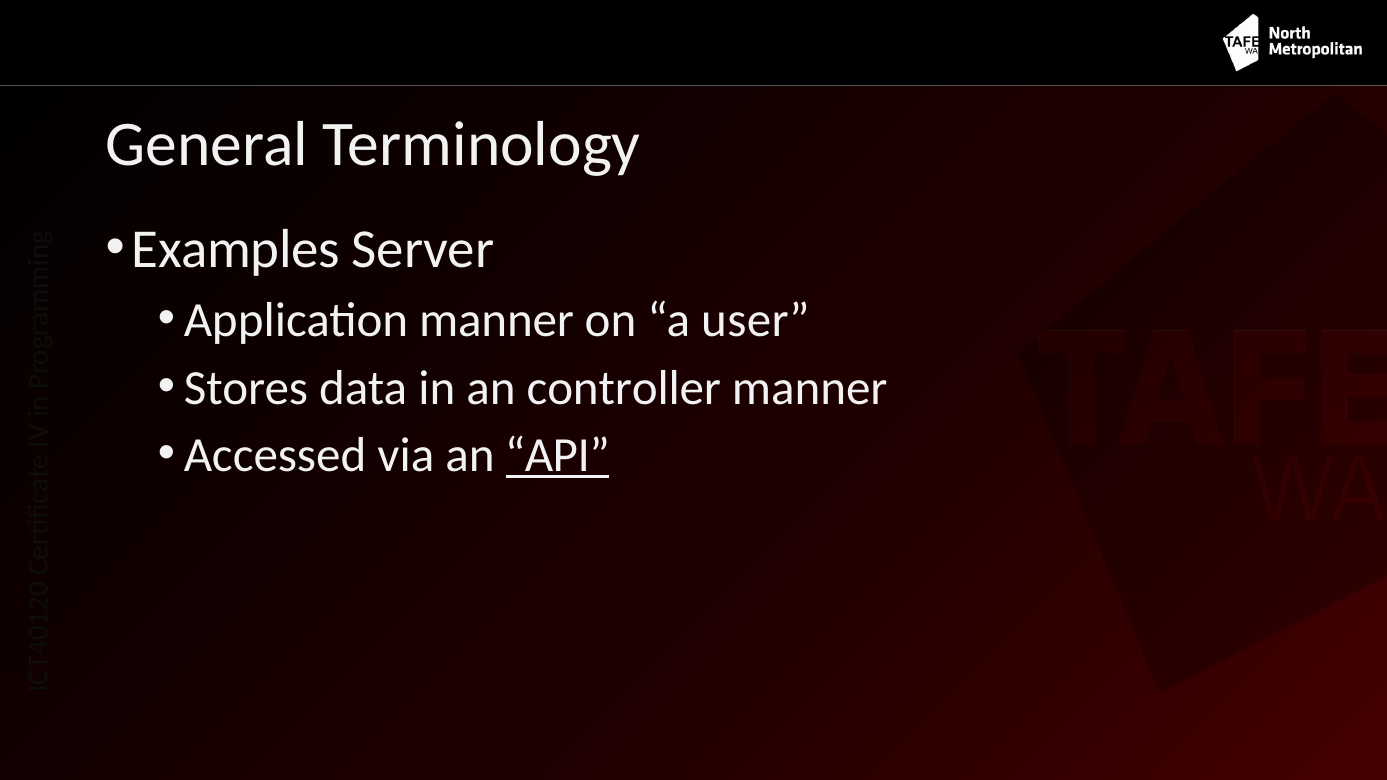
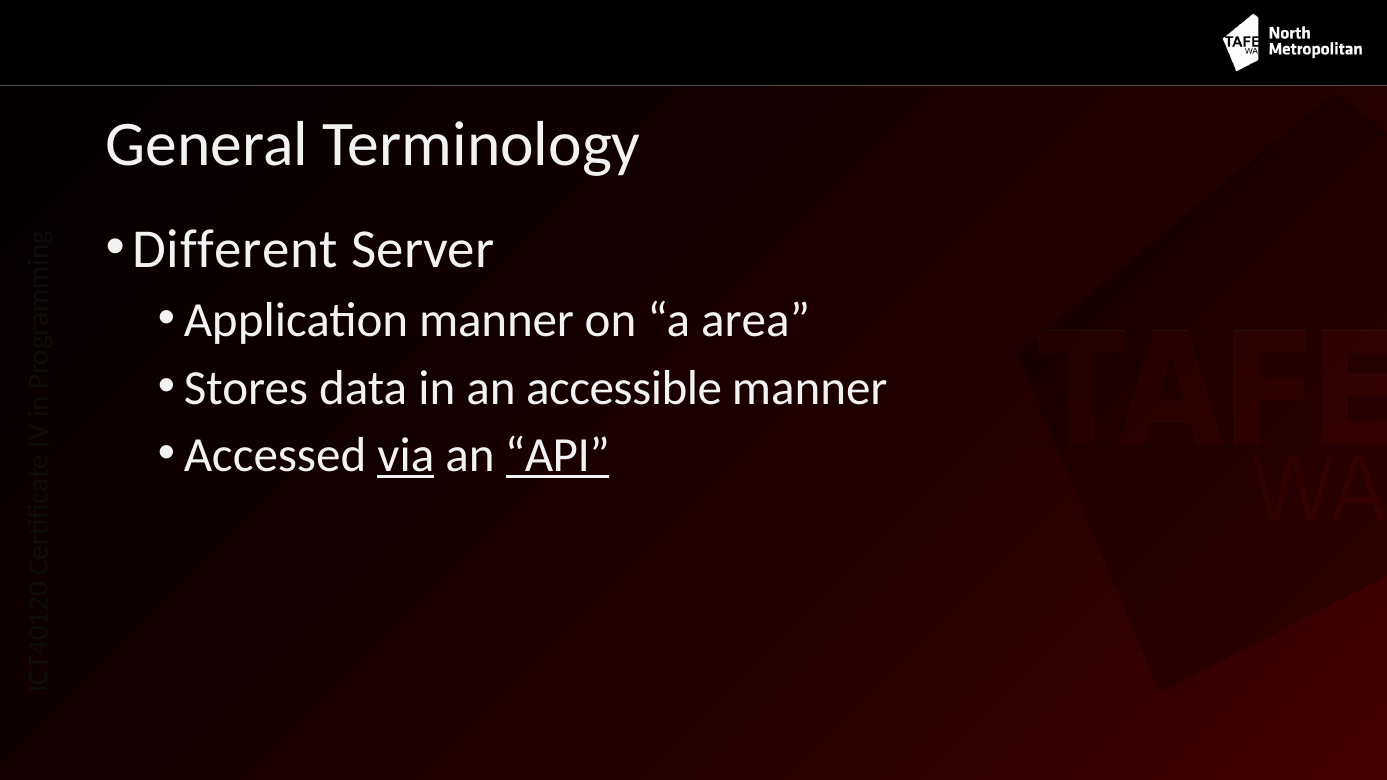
Examples: Examples -> Different (235, 250)
user: user -> area (756, 320)
controller: controller -> accessible (624, 388)
via underline: none -> present (406, 456)
